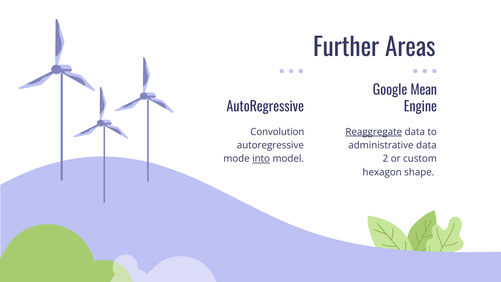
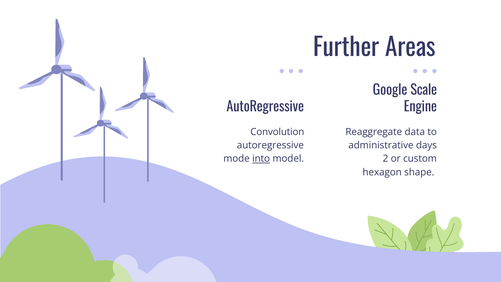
Mean: Mean -> Scale (424, 90)
Reaggregate underline: present -> none (374, 132)
administrative data: data -> days (426, 145)
